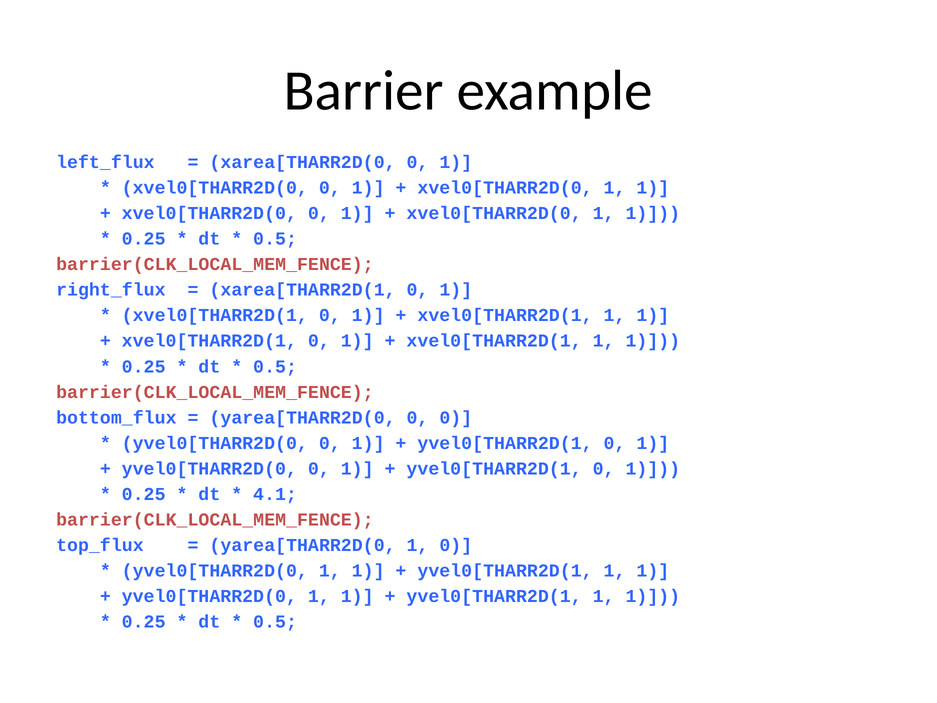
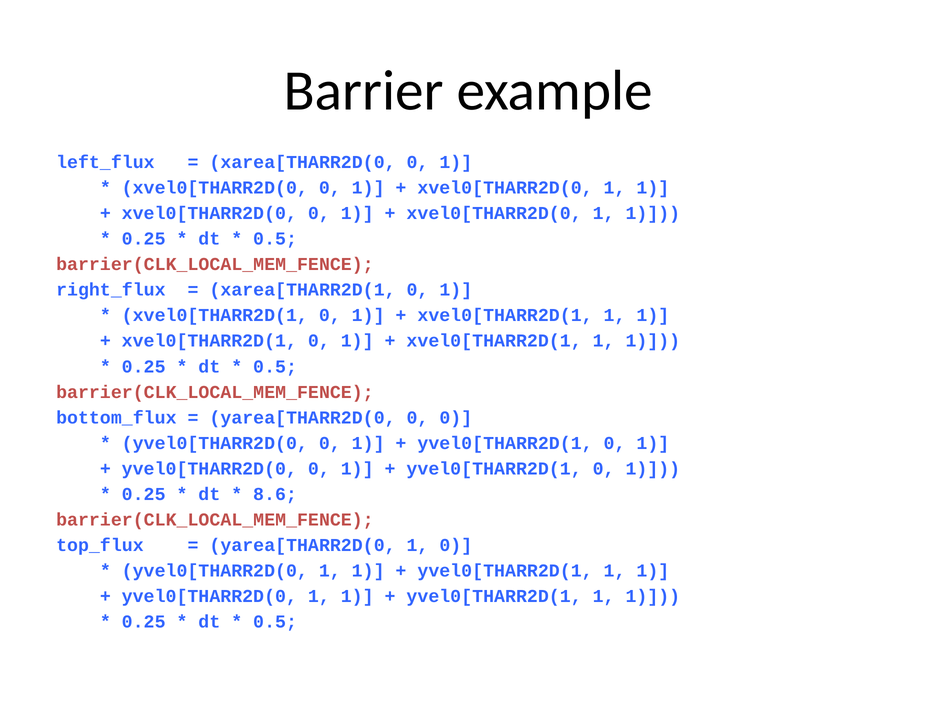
4.1: 4.1 -> 8.6 (275, 494)
